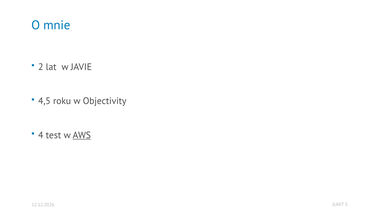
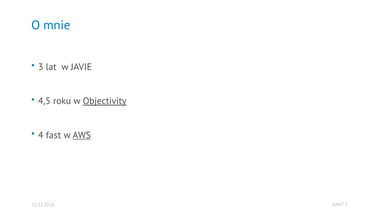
2: 2 -> 3 (41, 67)
Objectivity underline: none -> present (105, 101)
test: test -> fast (53, 135)
